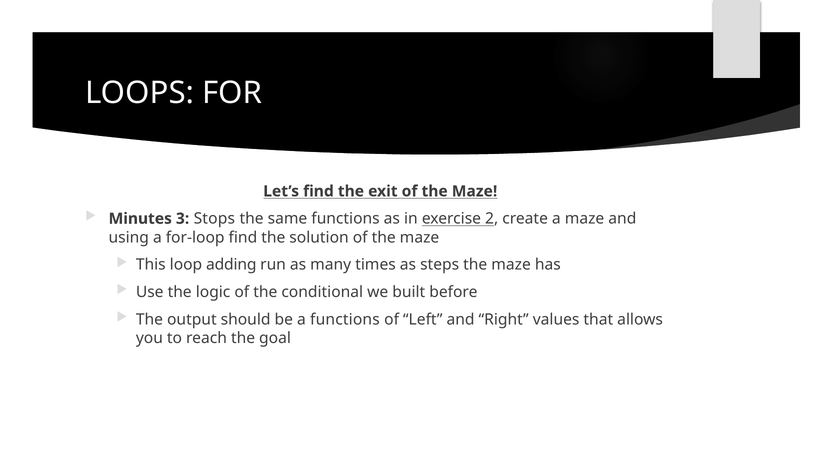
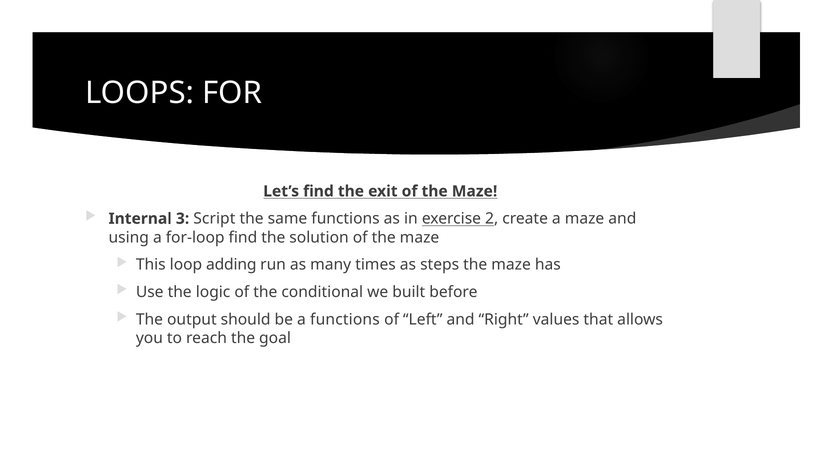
Minutes: Minutes -> Internal (140, 219)
Stops: Stops -> Script (214, 219)
